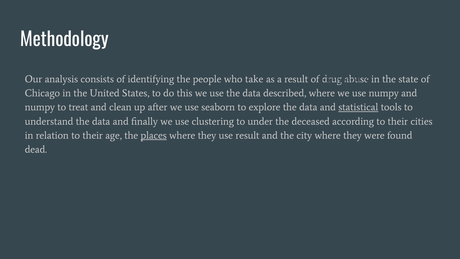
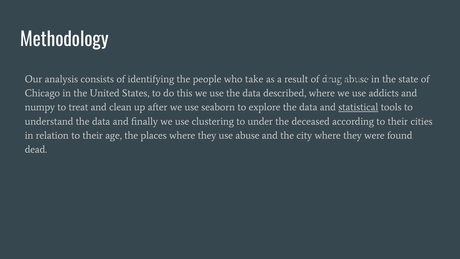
use numpy: numpy -> addicts (384, 93)
places underline: present -> none (154, 135)
use result: result -> abuse (247, 135)
